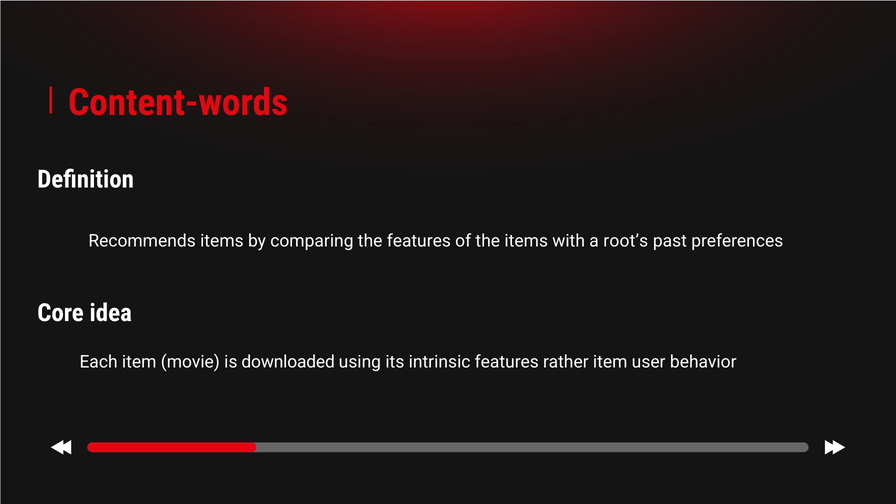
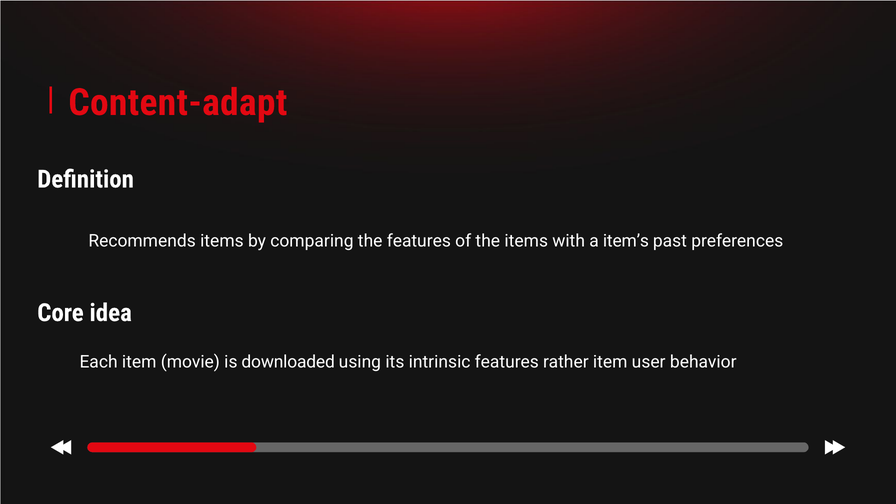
Content-words: Content-words -> Content-adapt (178, 103)
root’s: root’s -> item’s (626, 241)
